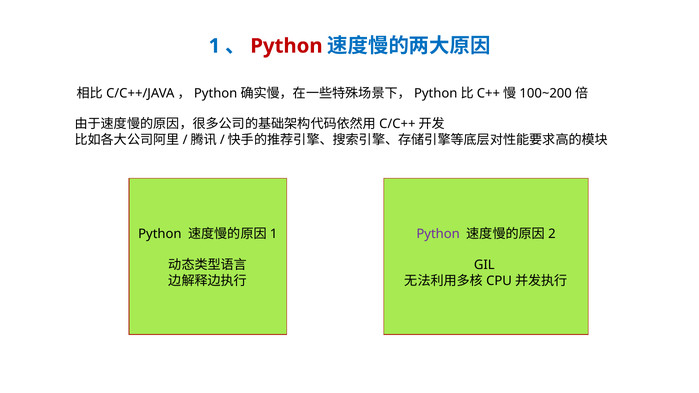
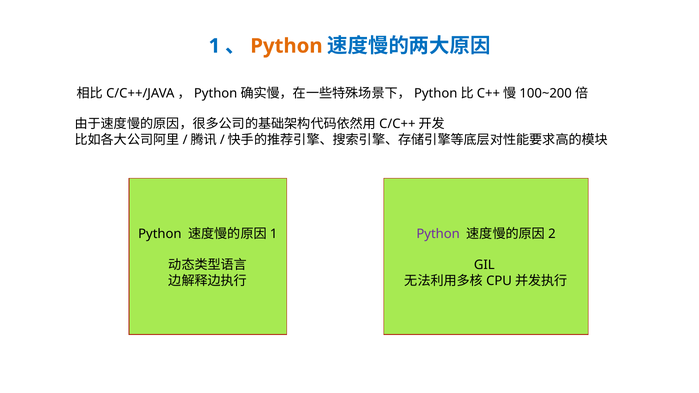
Python colour: red -> orange (286, 46)
